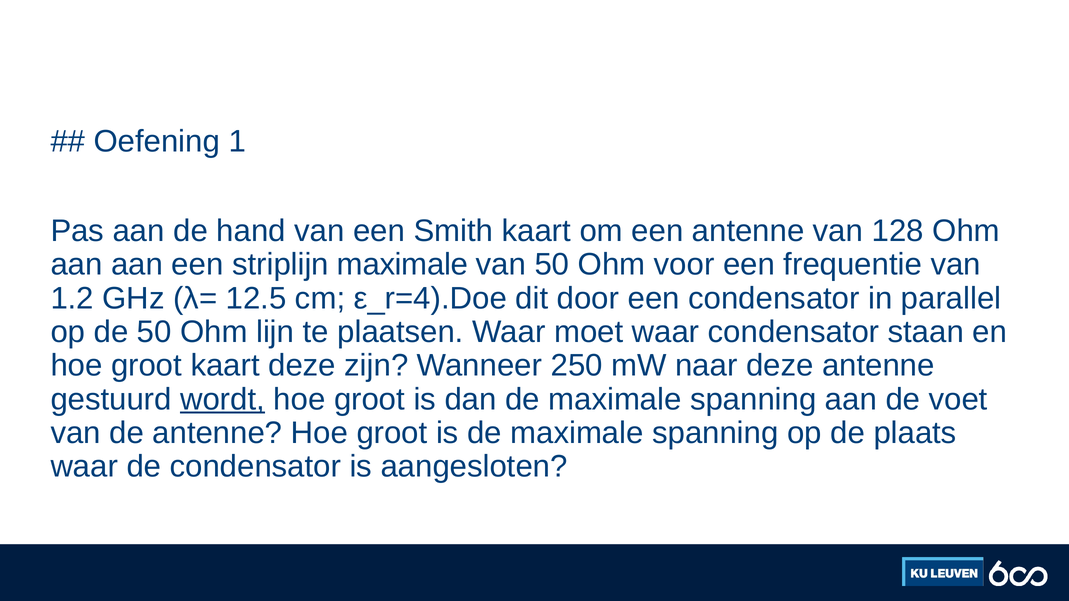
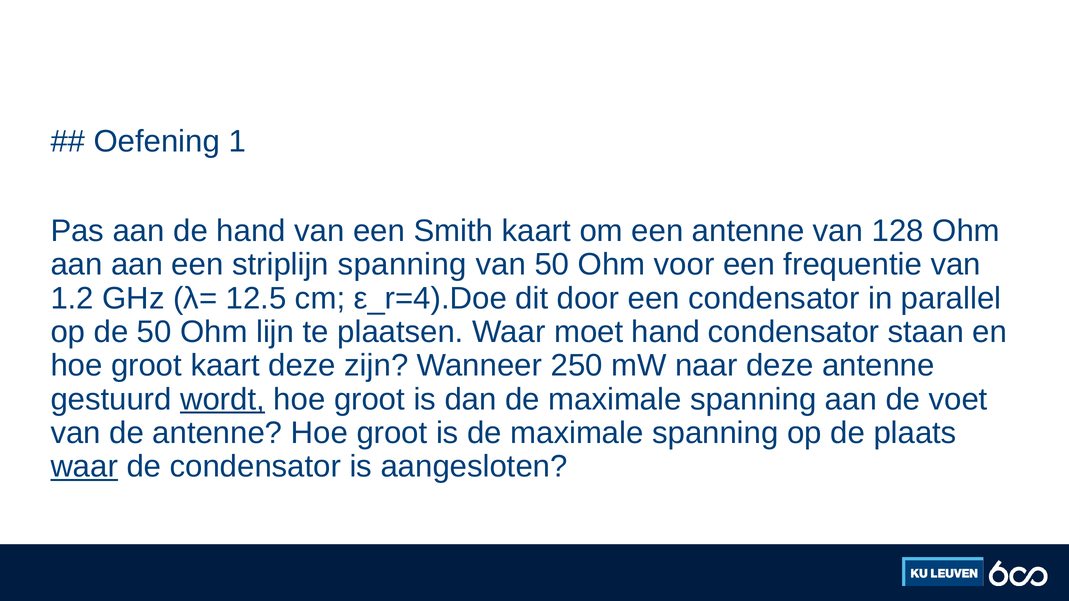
striplijn maximale: maximale -> spanning (402, 265)
moet waar: waar -> hand (666, 332)
waar underline: none -> present (84, 467)
